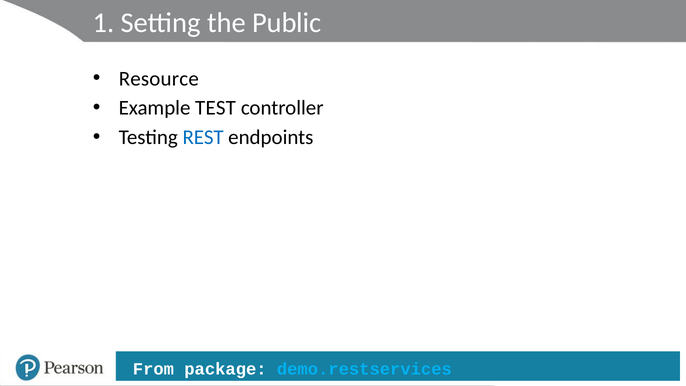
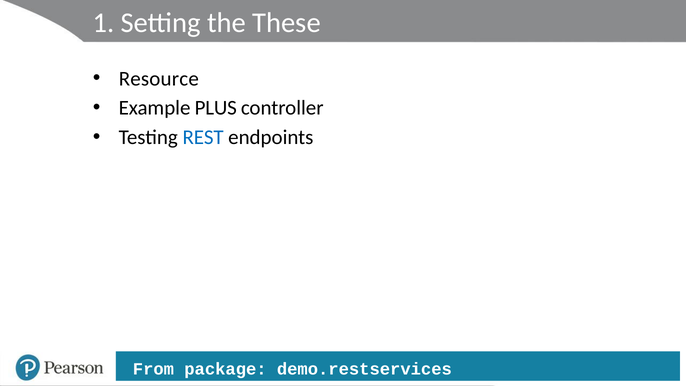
Public: Public -> These (287, 23)
TEST: TEST -> PLUS (216, 108)
demo.restservices colour: light blue -> white (364, 369)
